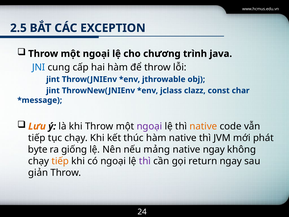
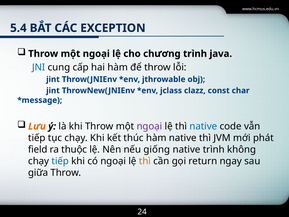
2.5: 2.5 -> 5.4 (18, 28)
native colour: orange -> blue (203, 126)
byte: byte -> field (38, 149)
giống: giống -> thuộc (74, 149)
mảng: mảng -> giống (157, 149)
native ngay: ngay -> trình (214, 149)
tiếp colour: orange -> blue (60, 161)
thì colour: purple -> orange (145, 161)
giản: giản -> giữa (38, 172)
